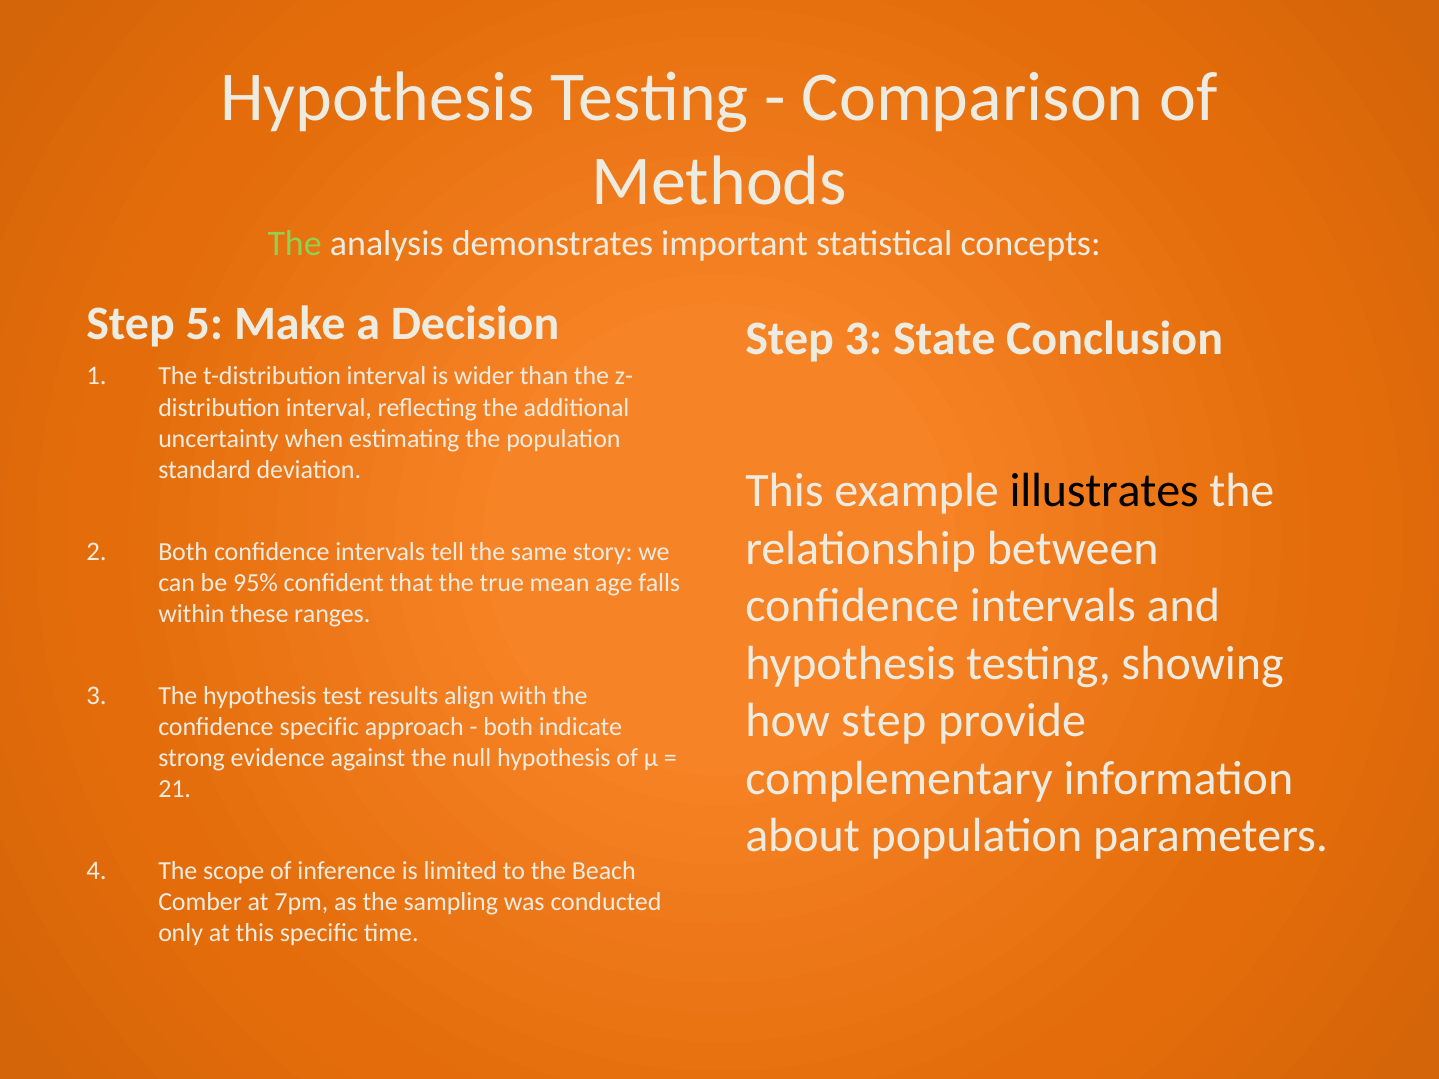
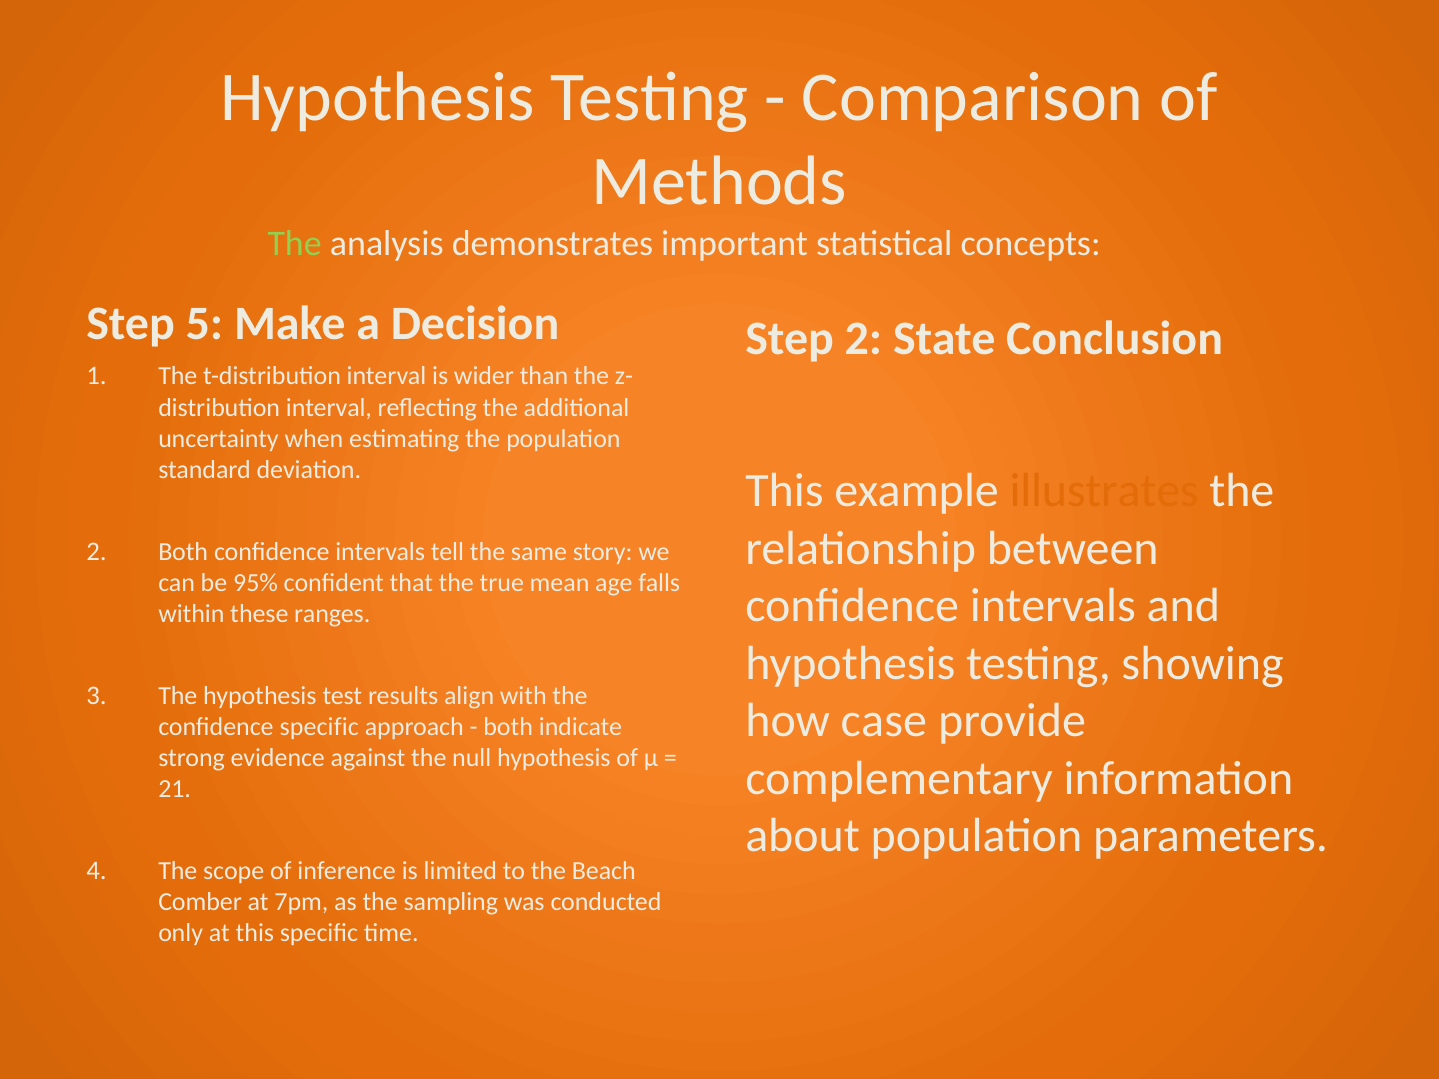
Step 3: 3 -> 2 (863, 339)
illustrates colour: black -> orange (1104, 491)
how step: step -> case (884, 721)
